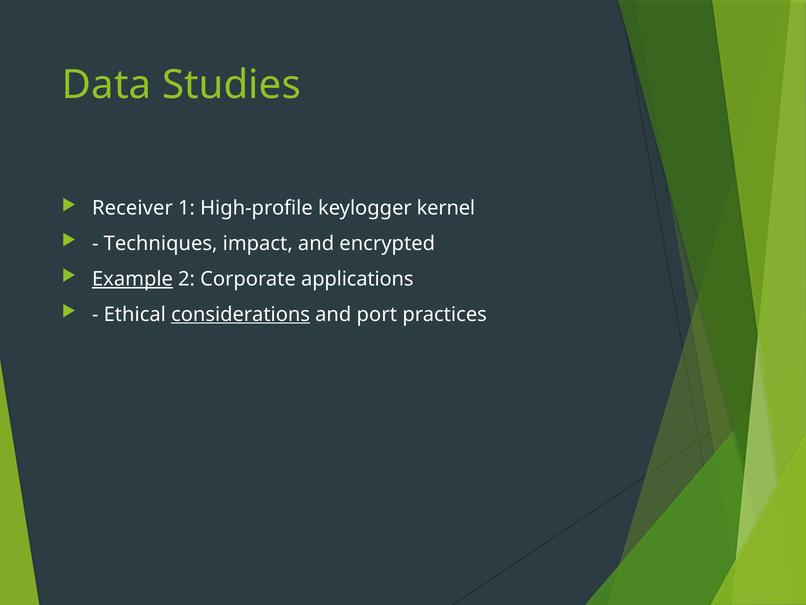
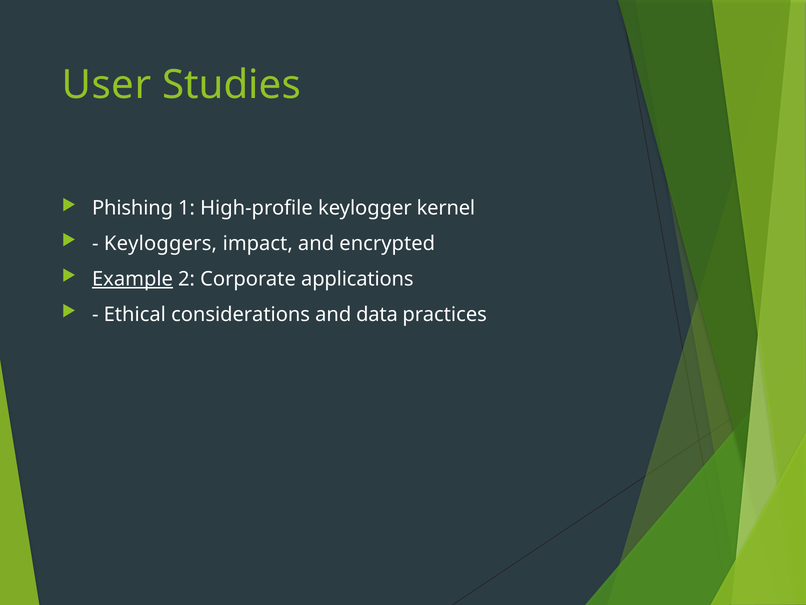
Data: Data -> User (107, 85)
Receiver: Receiver -> Phishing (133, 208)
Techniques: Techniques -> Keyloggers (160, 243)
considerations underline: present -> none (241, 314)
port: port -> data (377, 314)
